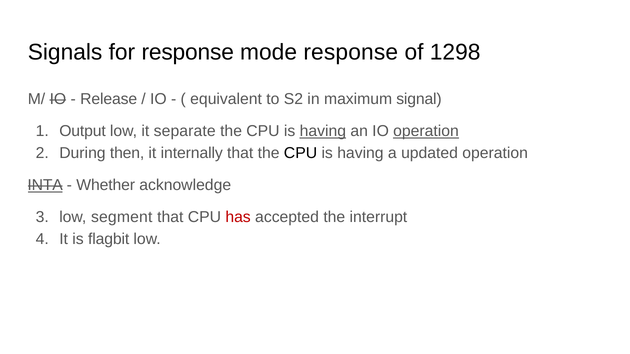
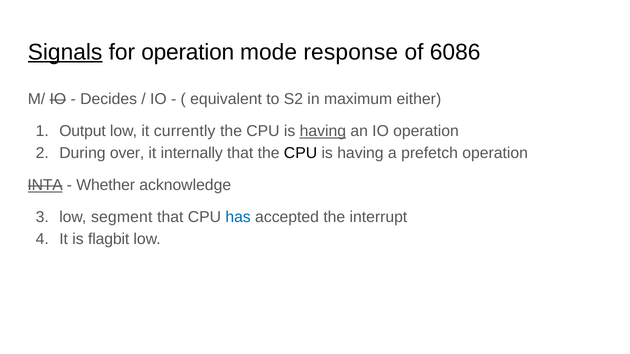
Signals underline: none -> present (65, 52)
for response: response -> operation (188, 52)
1298: 1298 -> 6086 (455, 52)
Release: Release -> Decides (109, 99)
signal: signal -> either (419, 99)
separate: separate -> currently (185, 131)
operation underline: present -> none (426, 131)
then: then -> over (127, 153)
updated: updated -> prefetch (430, 153)
has colour: red -> blue (238, 217)
